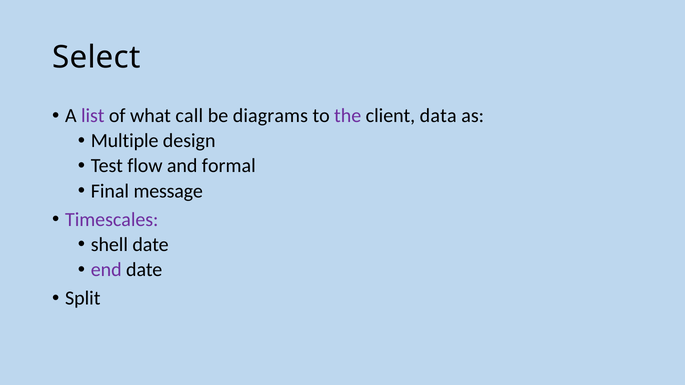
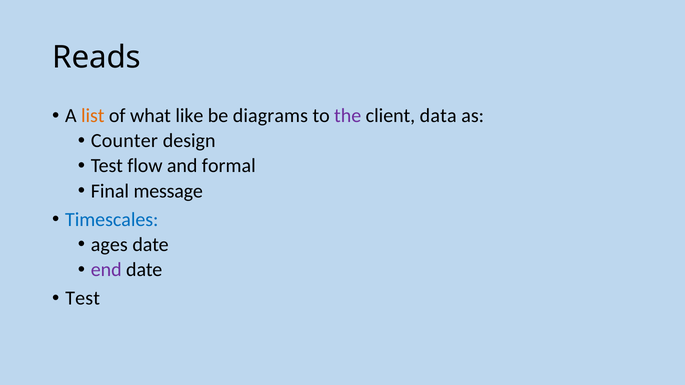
Select: Select -> Reads (96, 58)
list colour: purple -> orange (93, 116)
call: call -> like (189, 116)
Multiple: Multiple -> Counter (124, 141)
Timescales colour: purple -> blue (112, 220)
shell: shell -> ages (109, 245)
Split: Split -> Test (83, 299)
